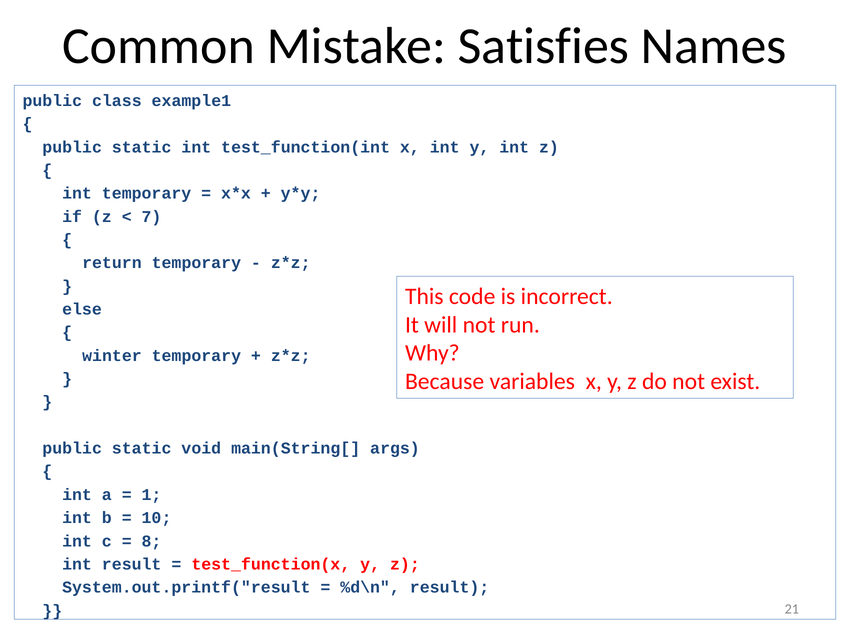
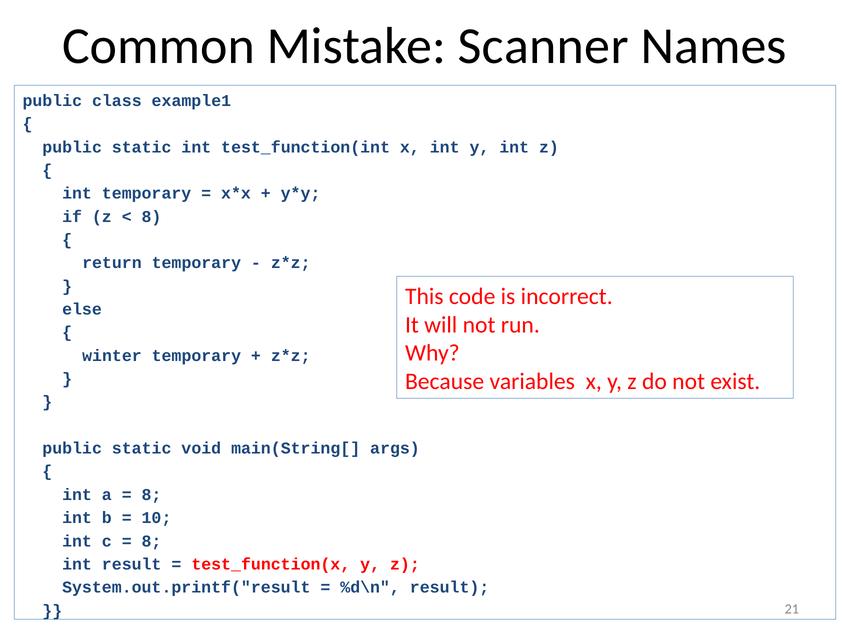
Satisfies: Satisfies -> Scanner (543, 46)
7: 7 -> 8 (151, 216)
1: 1 -> 8 (151, 494)
